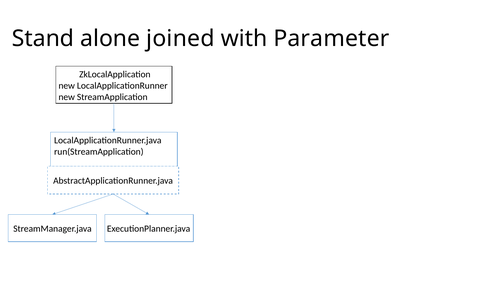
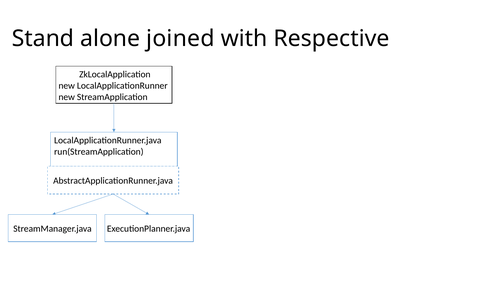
Parameter: Parameter -> Respective (331, 39)
